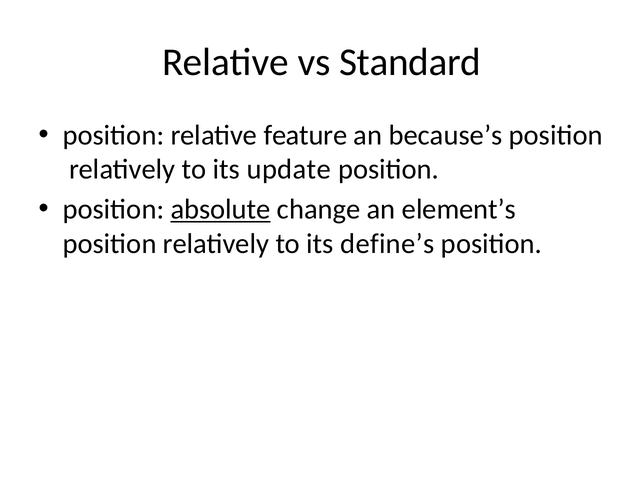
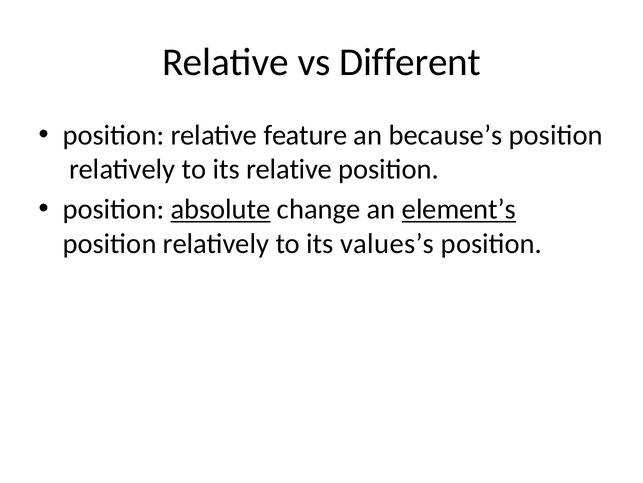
Standard: Standard -> Different (410, 62)
its update: update -> relative (289, 169)
element’s underline: none -> present (459, 209)
define’s: define’s -> values’s (387, 244)
